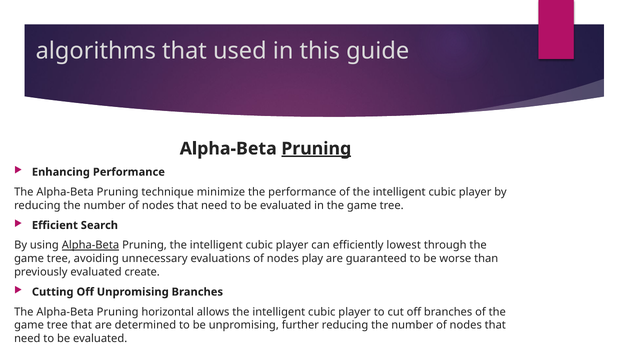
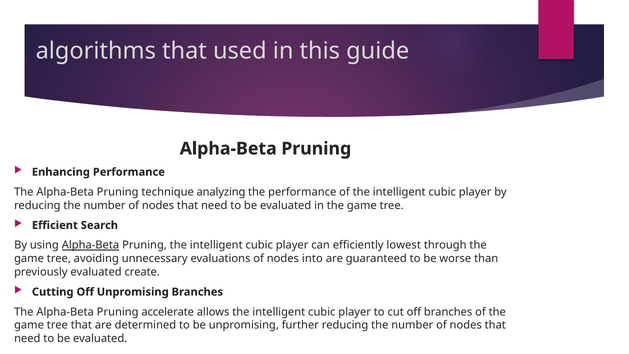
Pruning underline: present -> none (316, 149)
minimize: minimize -> analyzing (221, 192)
play: play -> into (312, 258)
horizontal: horizontal -> accelerate (168, 312)
